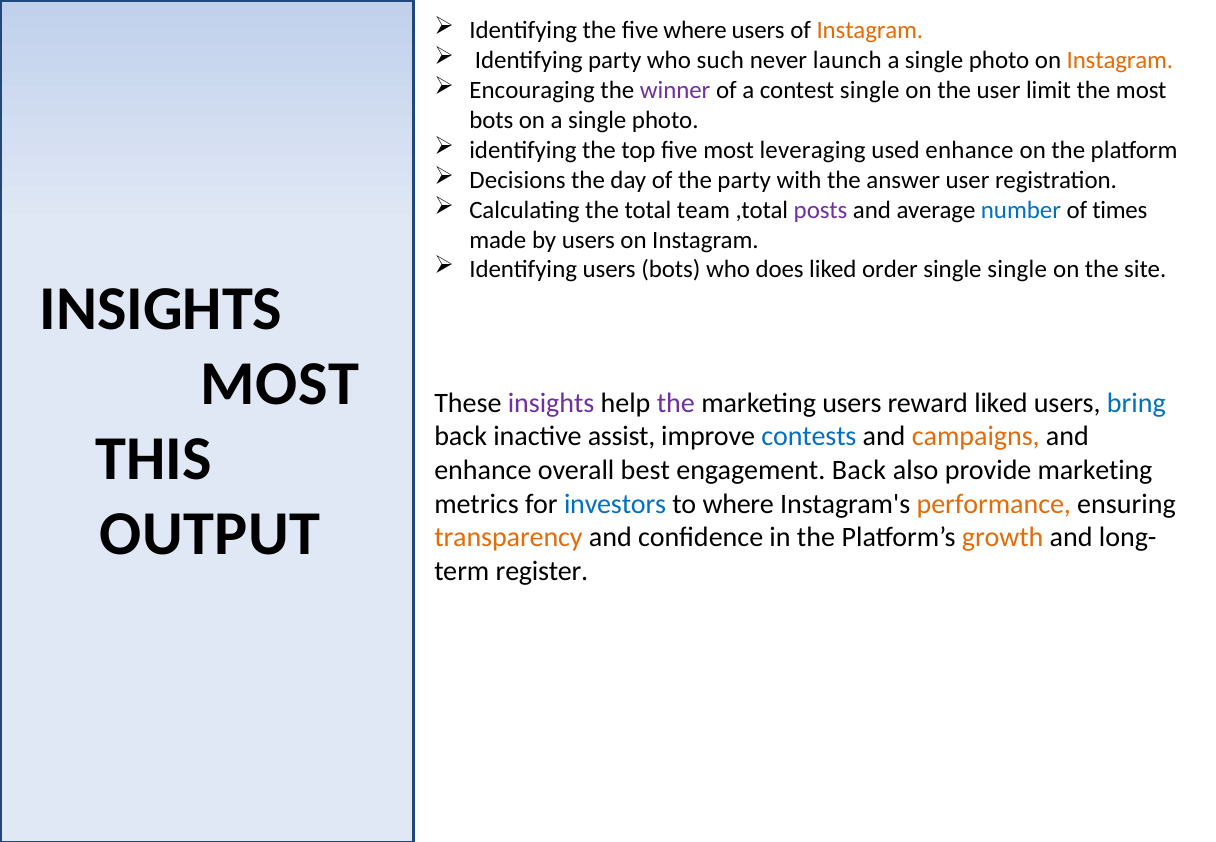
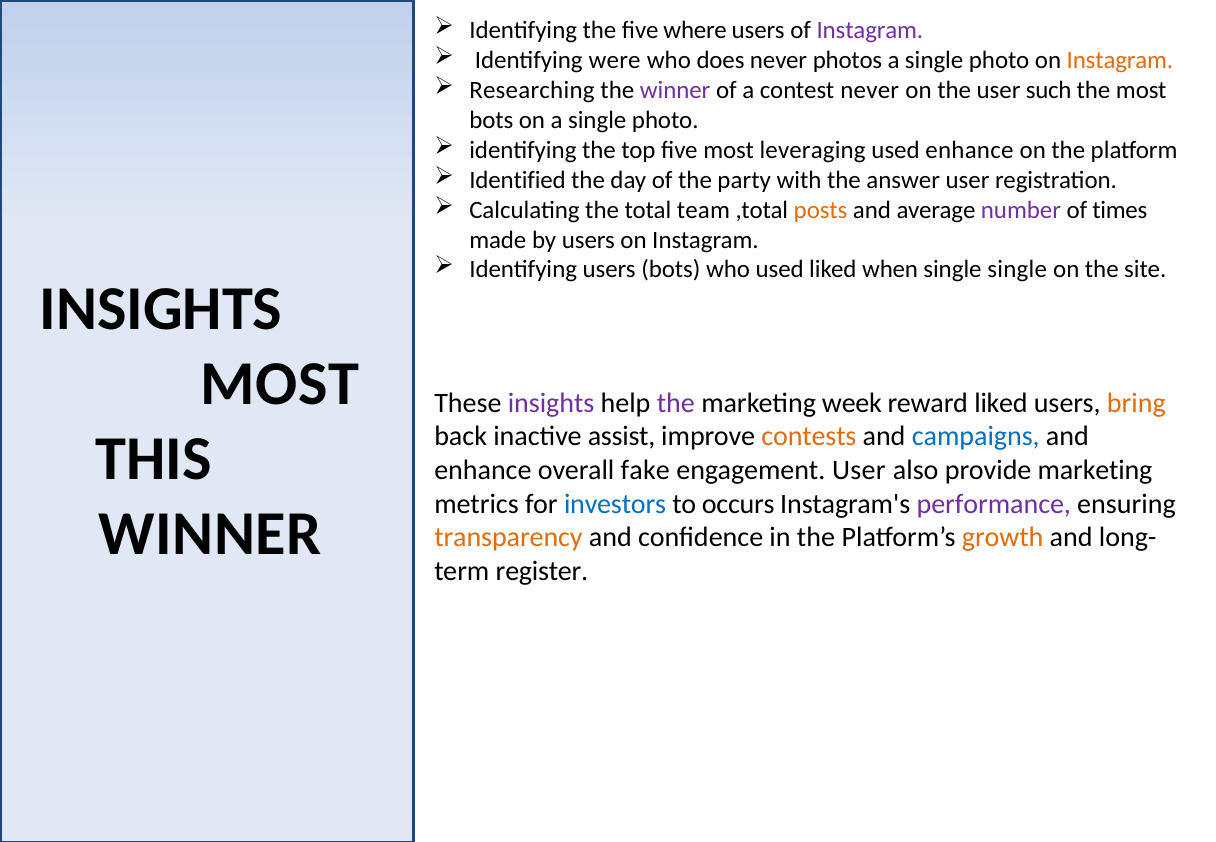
Instagram colour: orange -> purple (870, 30)
Identifying party: party -> were (615, 60)
such: such -> does (721, 60)
launch: launch -> photos (848, 60)
Encouraging: Encouraging -> Researching (532, 90)
contest single: single -> never (870, 90)
limit: limit -> such (1049, 90)
Decisions: Decisions -> Identified (518, 180)
posts colour: purple -> orange (821, 210)
number colour: blue -> purple (1021, 210)
who does: does -> used (780, 270)
order: order -> when (890, 270)
marketing users: users -> week (852, 403)
bring colour: blue -> orange (1136, 403)
contests colour: blue -> orange (809, 436)
campaigns colour: orange -> blue (976, 436)
best: best -> fake (645, 470)
engagement Back: Back -> User (859, 470)
to where: where -> occurs (738, 504)
performance colour: orange -> purple (994, 504)
OUTPUT: OUTPUT -> WINNER (210, 534)
